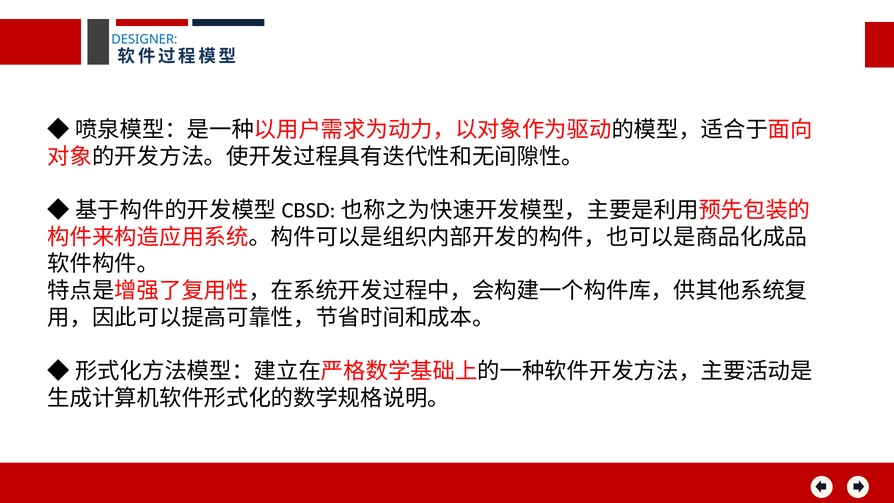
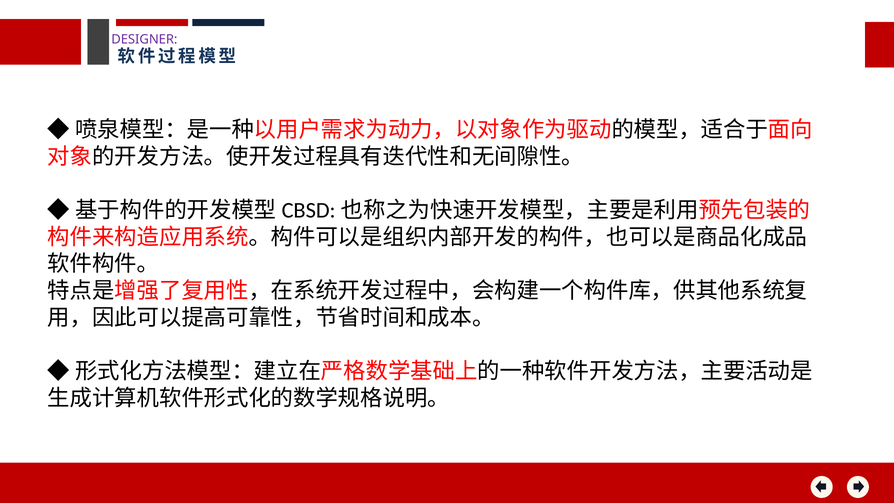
DESIGNER colour: blue -> purple (144, 39)
